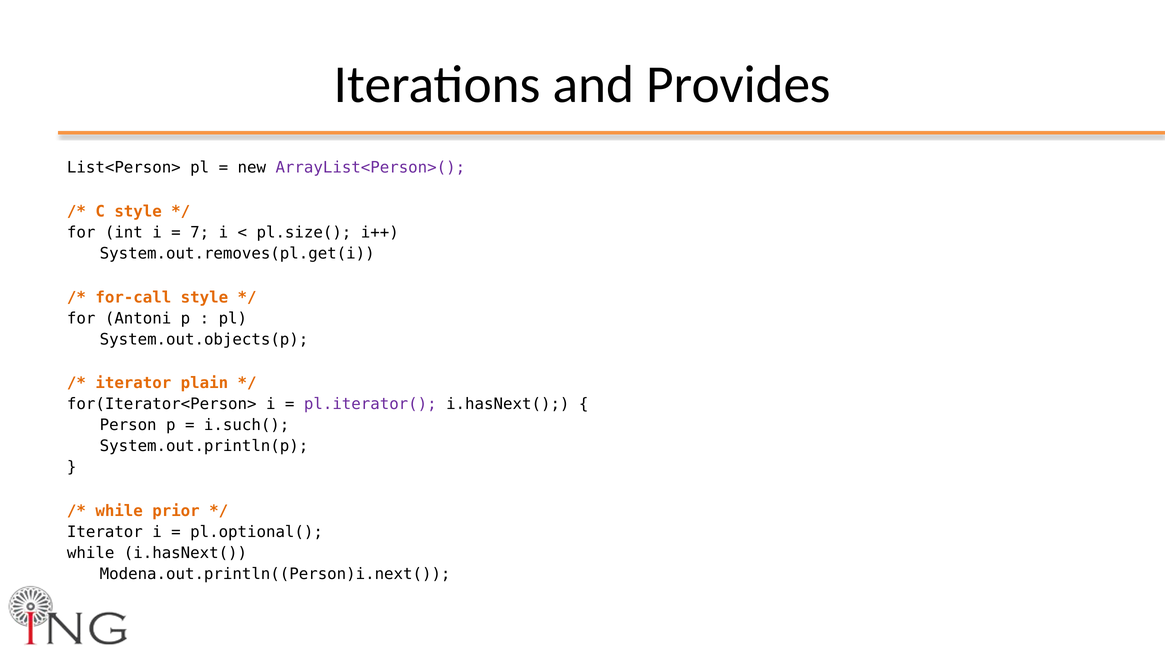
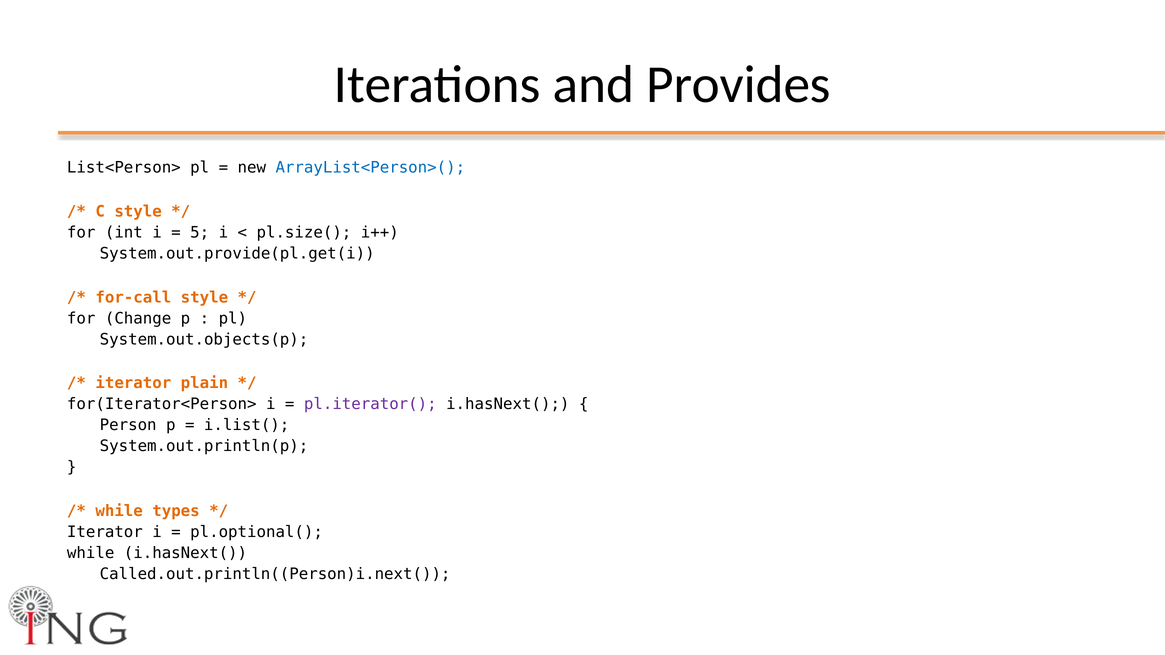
ArrayList<Person>( colour: purple -> blue (370, 168)
7: 7 -> 5 (200, 233)
System.out.removes(pl.get(i: System.out.removes(pl.get(i -> System.out.provide(pl.get(i (237, 254)
Antoni: Antoni -> Change (138, 319)
i.such(: i.such( -> i.list( (247, 425)
prior: prior -> types (176, 511)
Modena.out.println((Person)i.next(: Modena.out.println((Person)i.next( -> Called.out.println((Person)i.next( (275, 574)
